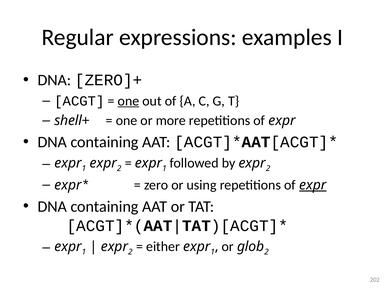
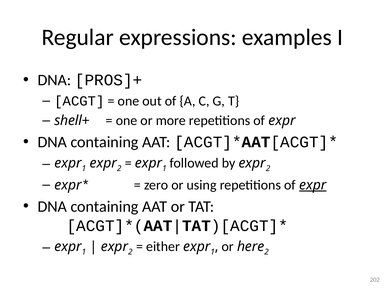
ZERO]+: ZERO]+ -> PROS]+ (109, 80)
one underline: present -> none (128, 101)
glob: glob -> here (251, 246)
